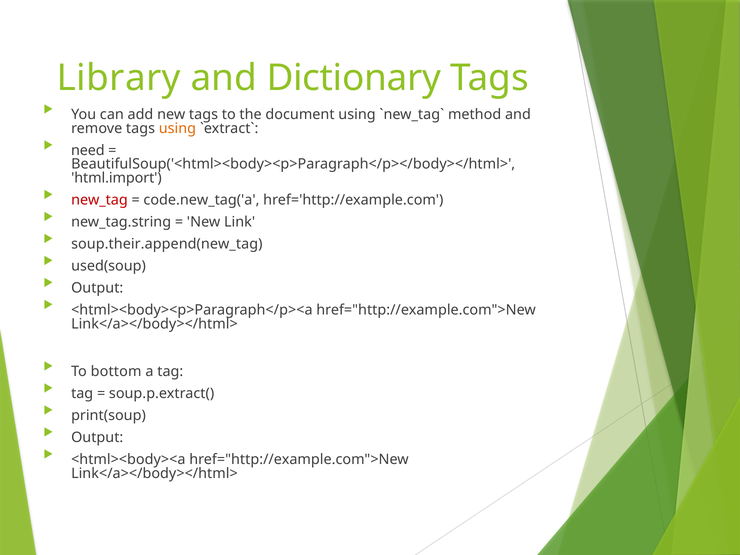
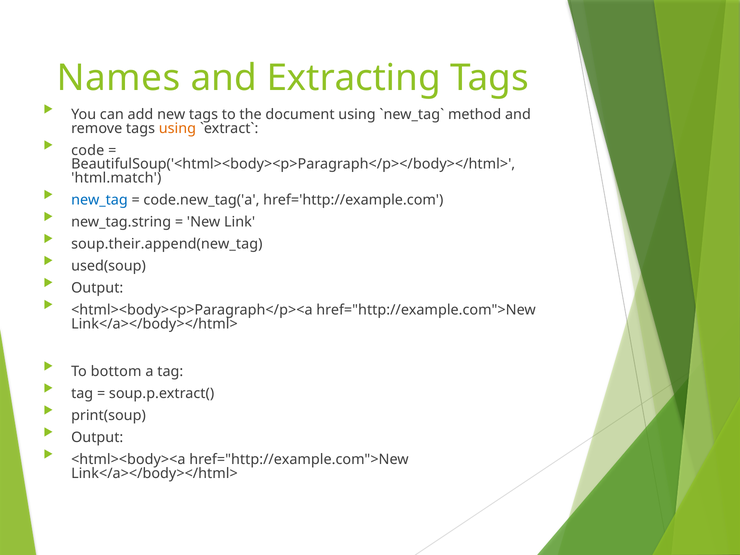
Library: Library -> Names (119, 78)
Dictionary: Dictionary -> Extracting (354, 78)
need: need -> code (88, 150)
html.import: html.import -> html.match (116, 178)
new_tag colour: red -> blue (99, 200)
